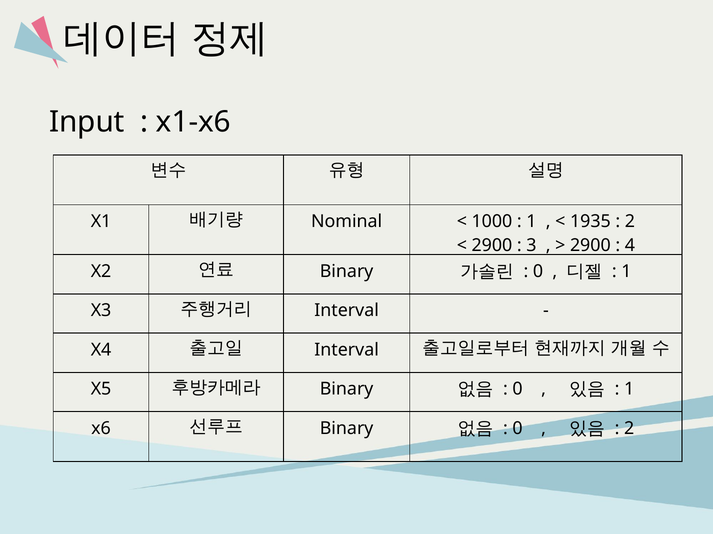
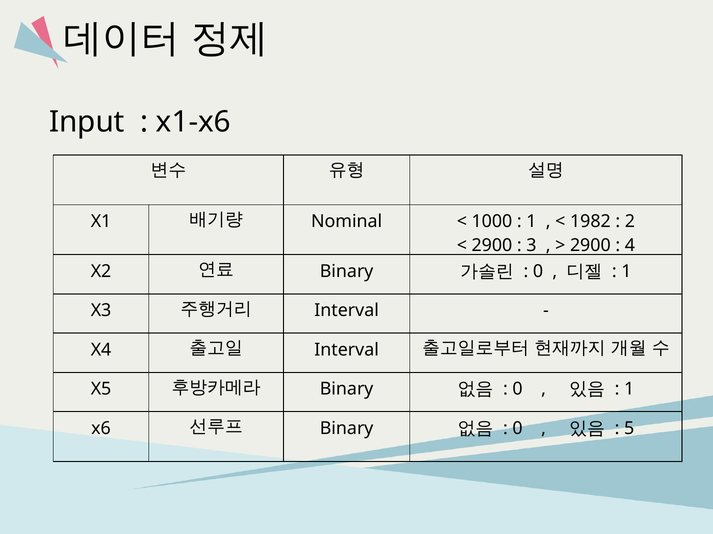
1935: 1935 -> 1982 (590, 222)
2: 2 -> 5 (629, 429)
